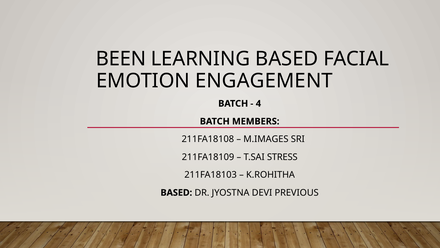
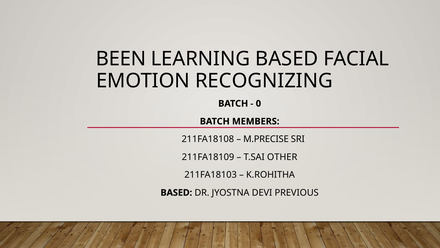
ENGAGEMENT: ENGAGEMENT -> RECOGNIZING (264, 81)
4: 4 -> 0 (258, 103)
M.IMAGES: M.IMAGES -> M.PRECISE (266, 139)
STRESS: STRESS -> OTHER (282, 157)
